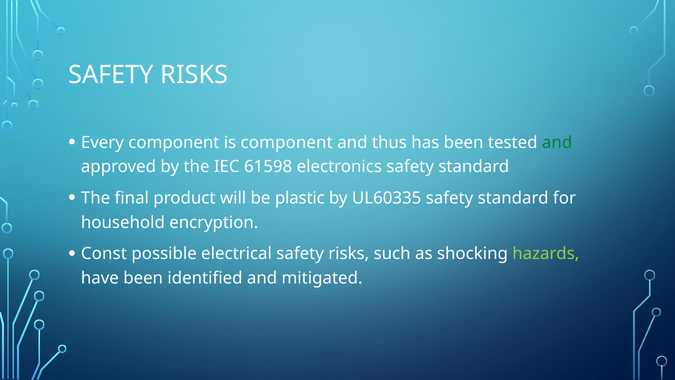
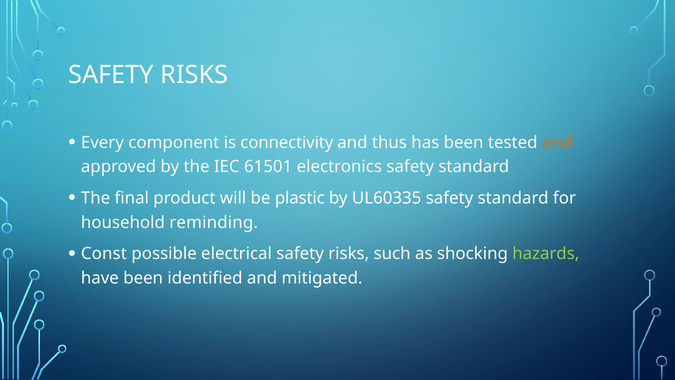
is component: component -> connectivity (287, 142)
and colour: green -> orange (557, 142)
61598: 61598 -> 61501 (268, 167)
encryption: encryption -> reminding (214, 222)
